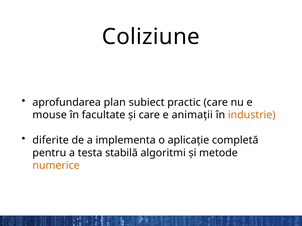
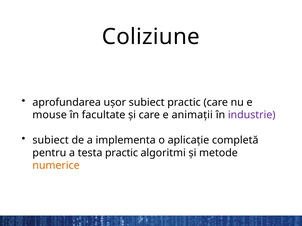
plan: plan -> ușor (115, 103)
industrie colour: orange -> purple (252, 115)
diferite: diferite -> subiect (51, 140)
testa stabilă: stabilă -> practic (122, 153)
